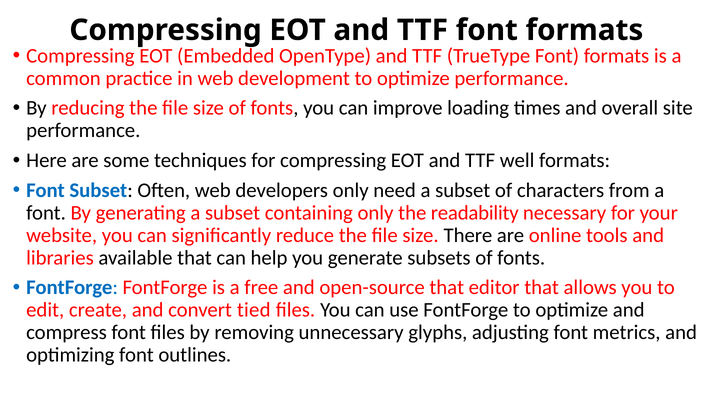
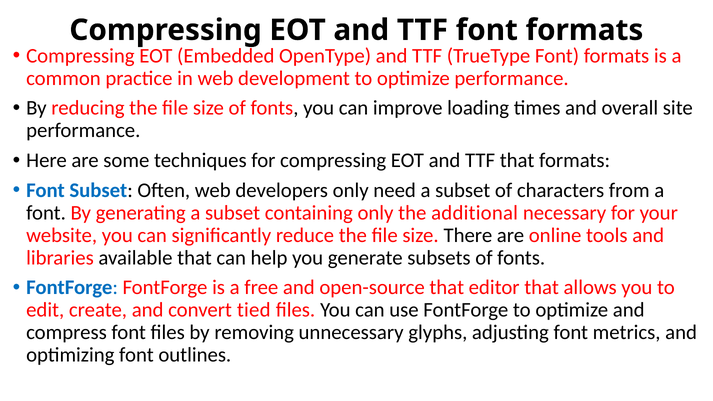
TTF well: well -> that (517, 160)
readability: readability -> additional (475, 213)
